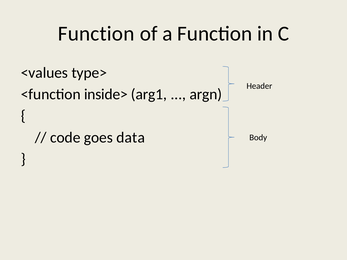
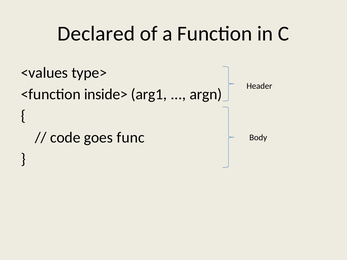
Function: Function -> Declared (96, 34)
data: data -> func (131, 138)
